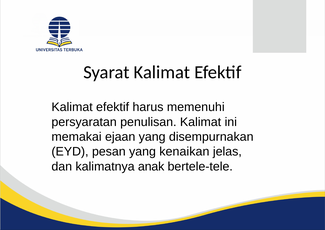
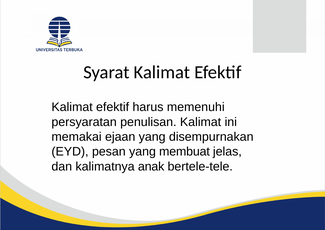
kenaikan: kenaikan -> membuat (184, 152)
